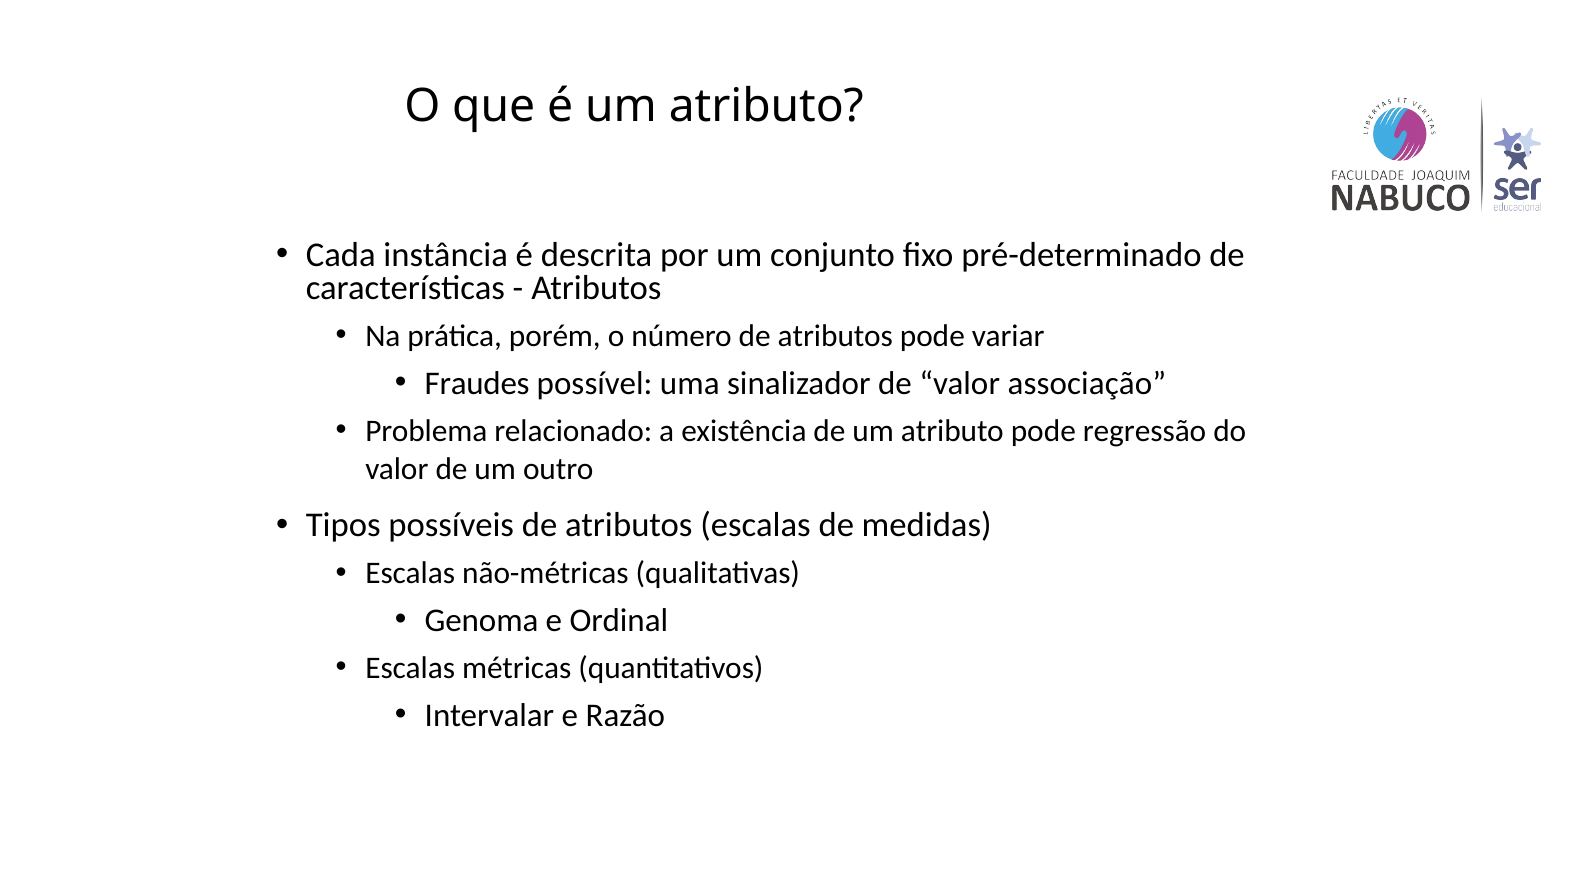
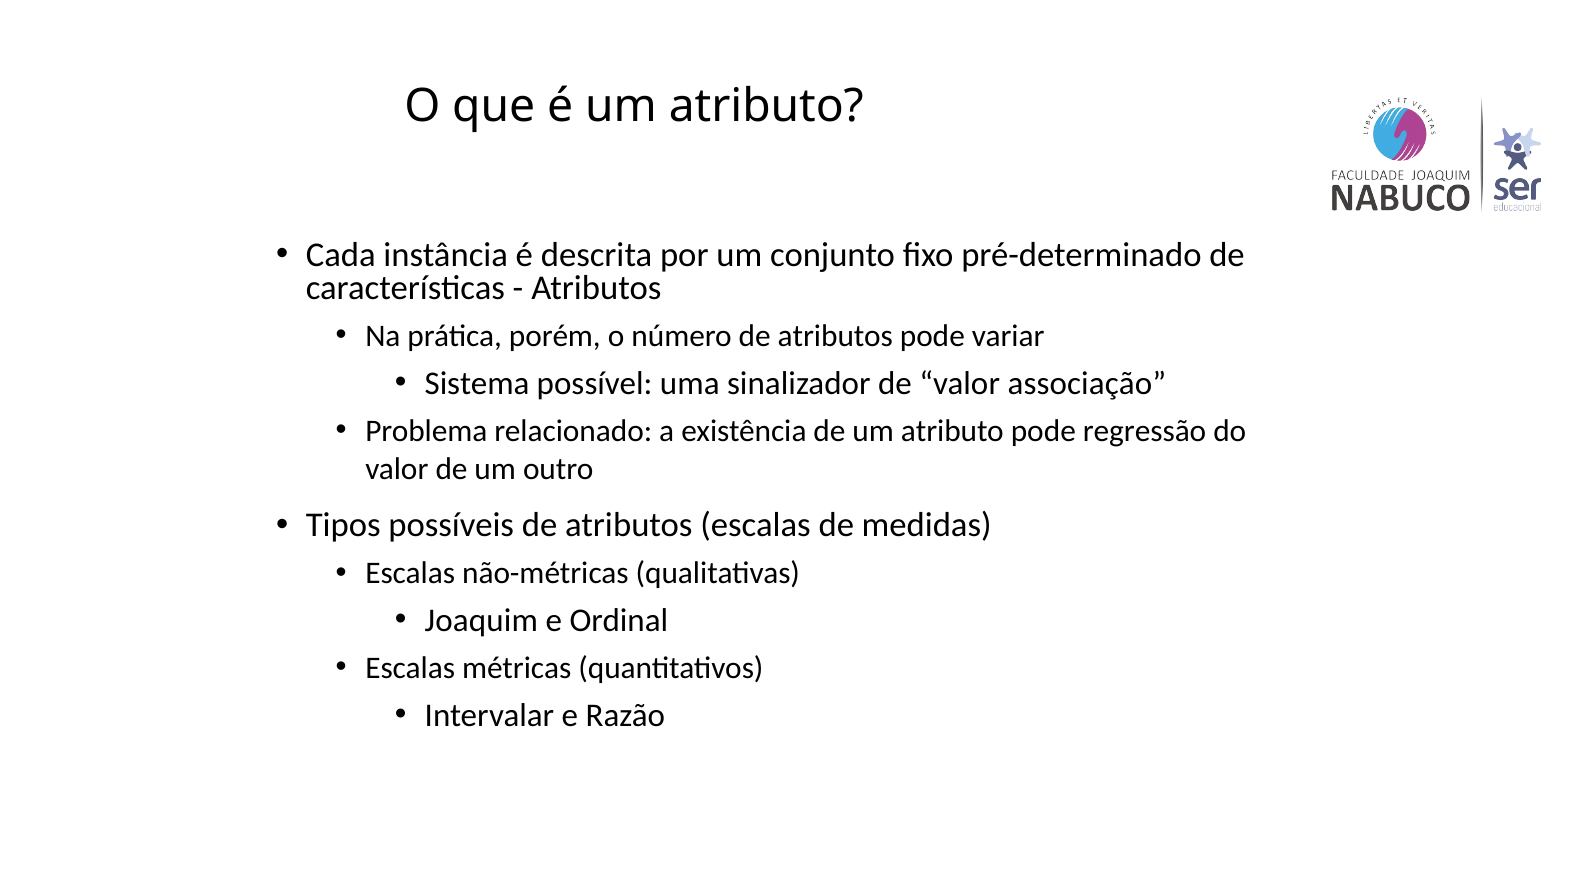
Fraudes: Fraudes -> Sistema (477, 383)
Genoma: Genoma -> Joaquim (481, 621)
